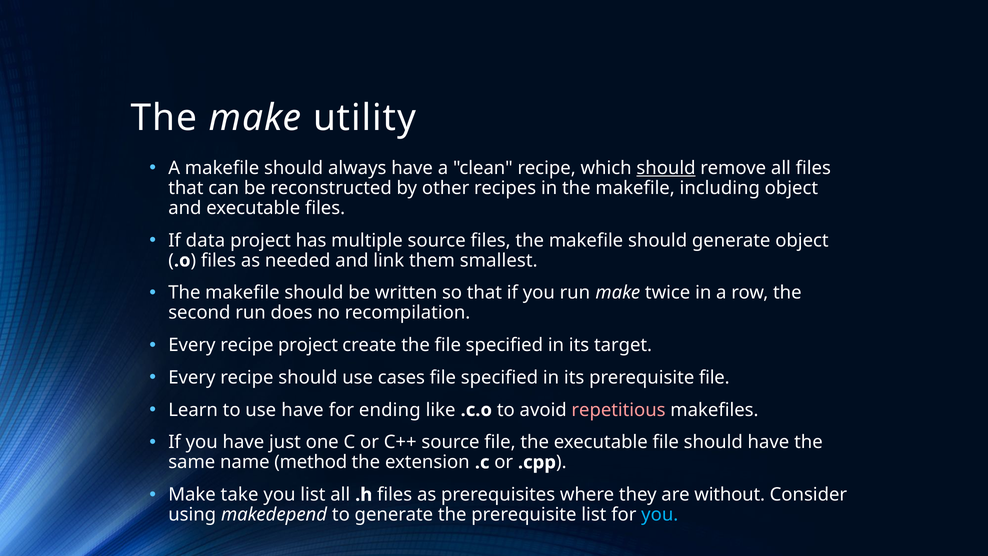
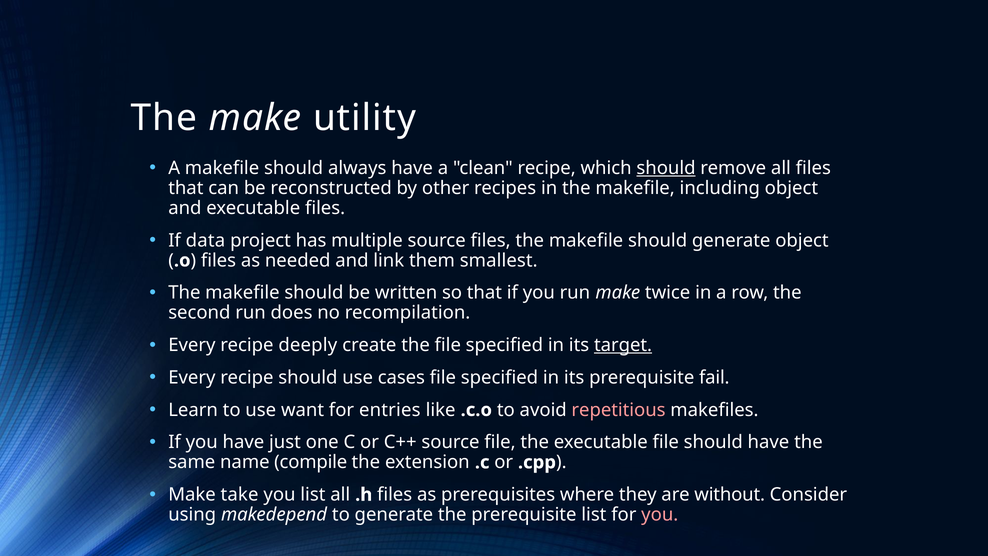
recipe project: project -> deeply (308, 345)
target underline: none -> present (623, 345)
prerequisite file: file -> fail (714, 377)
use have: have -> want (303, 410)
ending: ending -> entries (390, 410)
method: method -> compile (311, 462)
you colour: light blue -> pink (660, 515)
